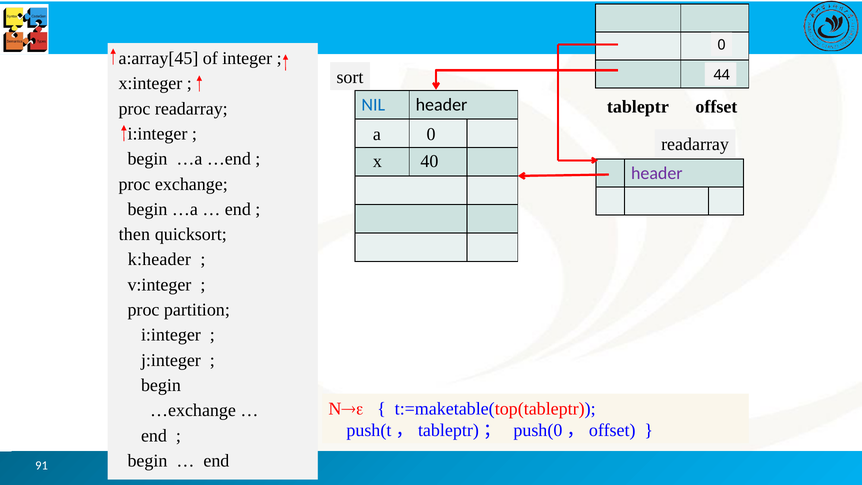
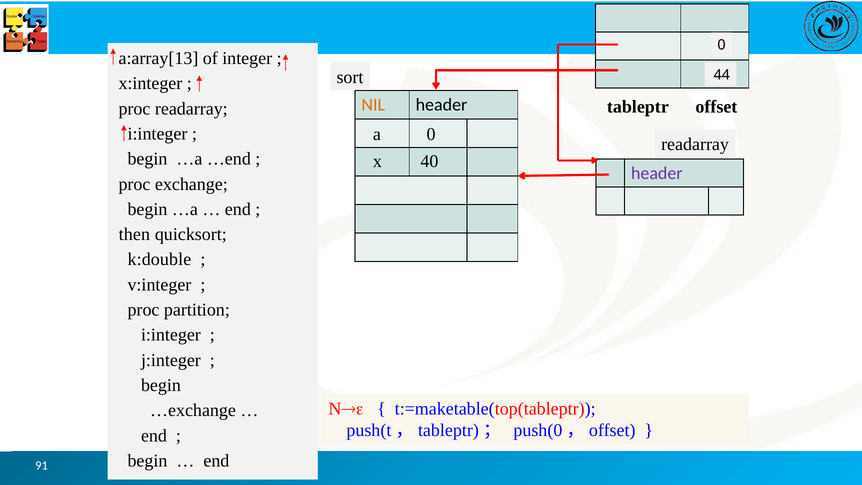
a:array[45: a:array[45 -> a:array[13 (158, 58)
NIL colour: blue -> orange (373, 105)
k:header: k:header -> k:double (159, 259)
